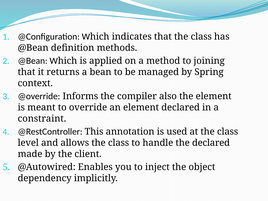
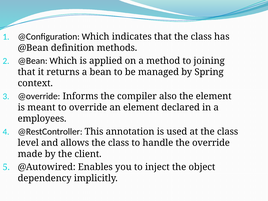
constraint: constraint -> employees (42, 119)
the declared: declared -> override (211, 143)
